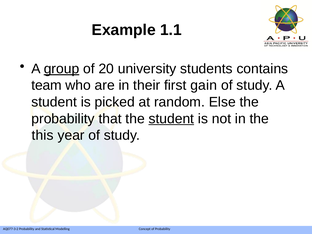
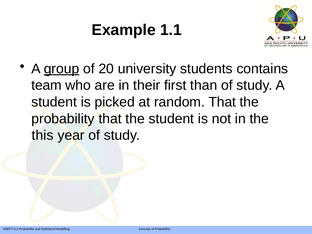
gain: gain -> than (204, 85)
random Else: Else -> That (222, 102)
student underline: present -> none (171, 119)
